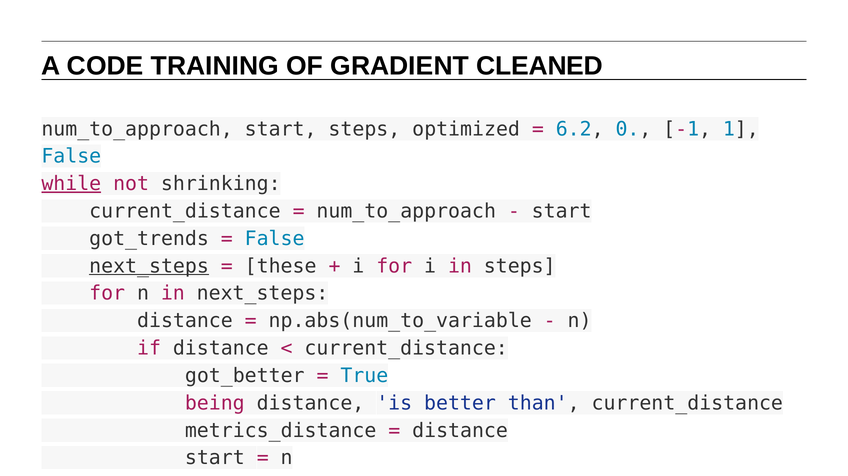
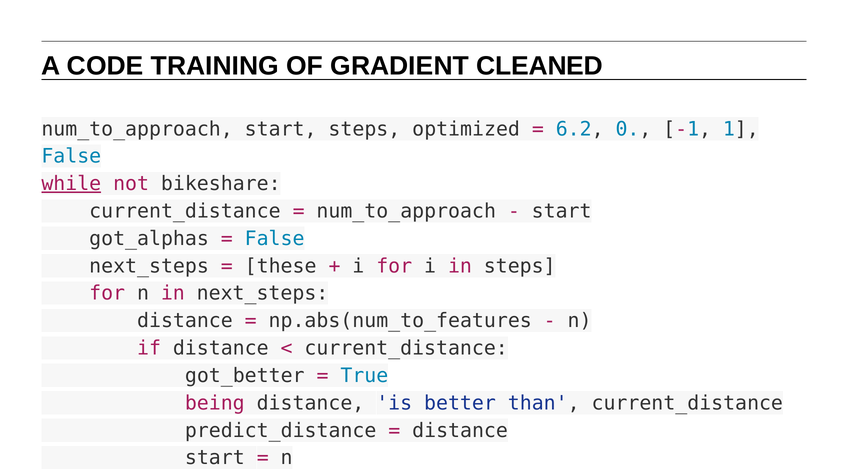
shrinking: shrinking -> bikeshare (221, 184)
got_trends: got_trends -> got_alphas (149, 239)
next_steps underline: present -> none (149, 266)
np.abs(num_to_variable: np.abs(num_to_variable -> np.abs(num_to_features (400, 321)
metrics_distance: metrics_distance -> predict_distance (281, 431)
